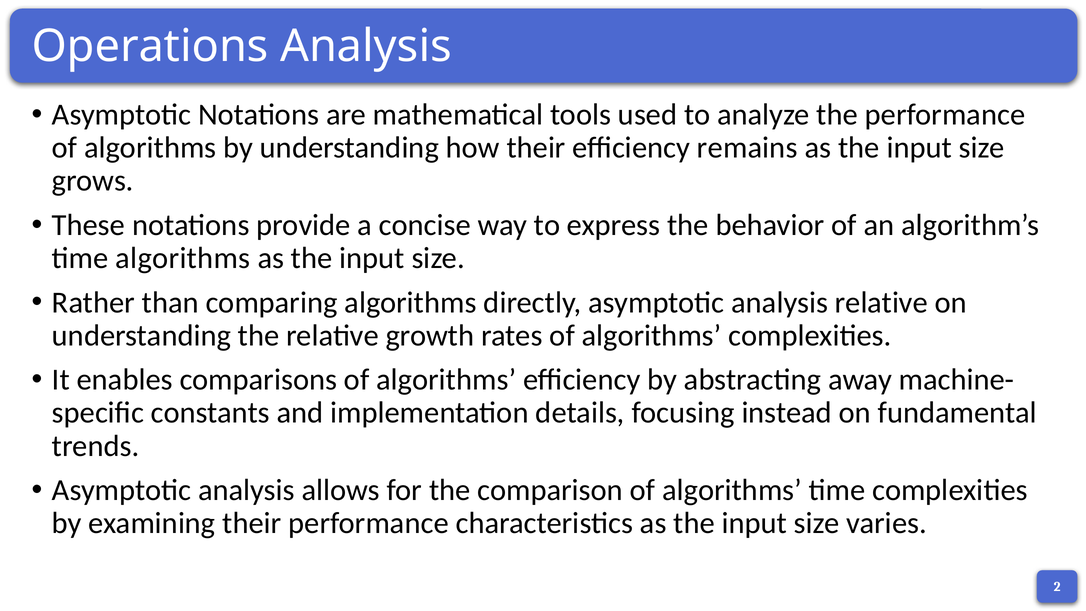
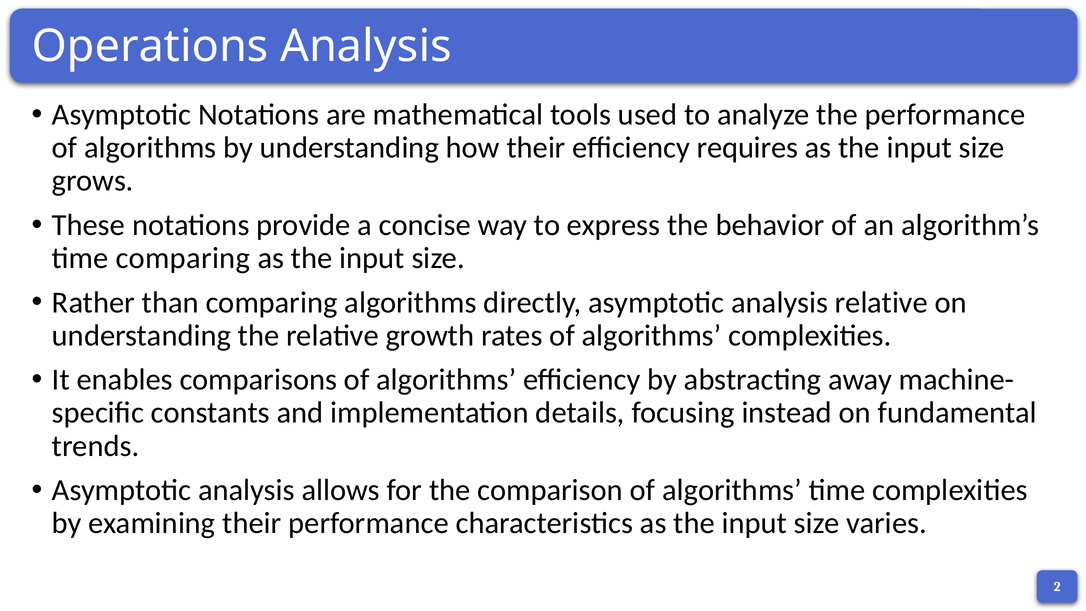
remains: remains -> requires (747, 148)
time algorithms: algorithms -> comparing (183, 258)
